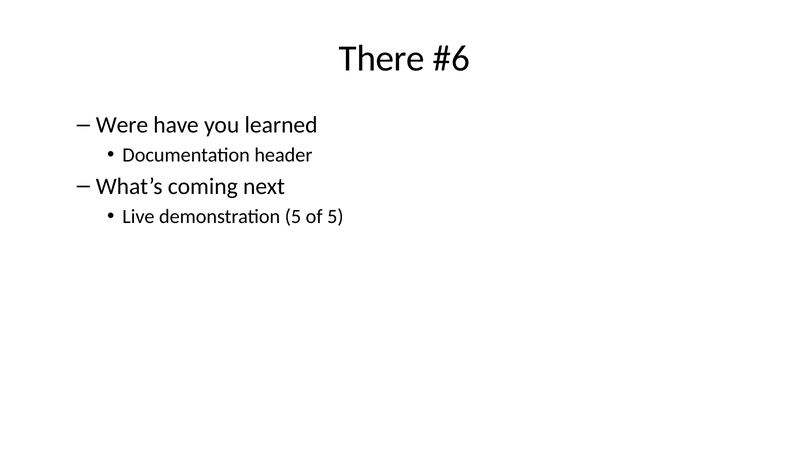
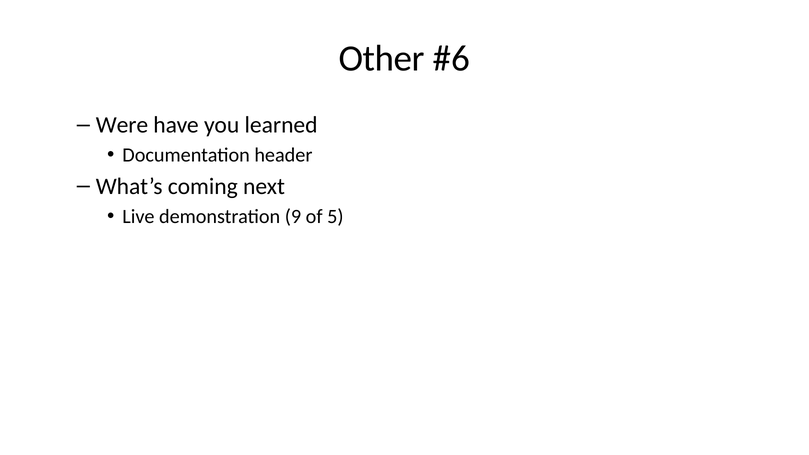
There: There -> Other (382, 59)
demonstration 5: 5 -> 9 (293, 217)
